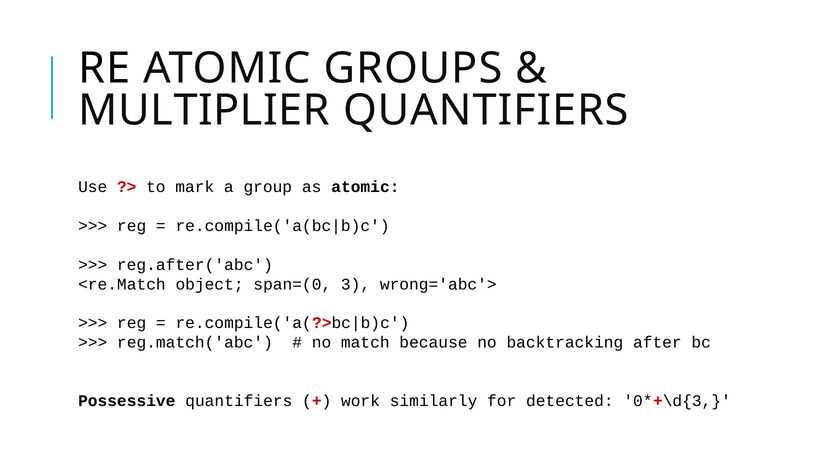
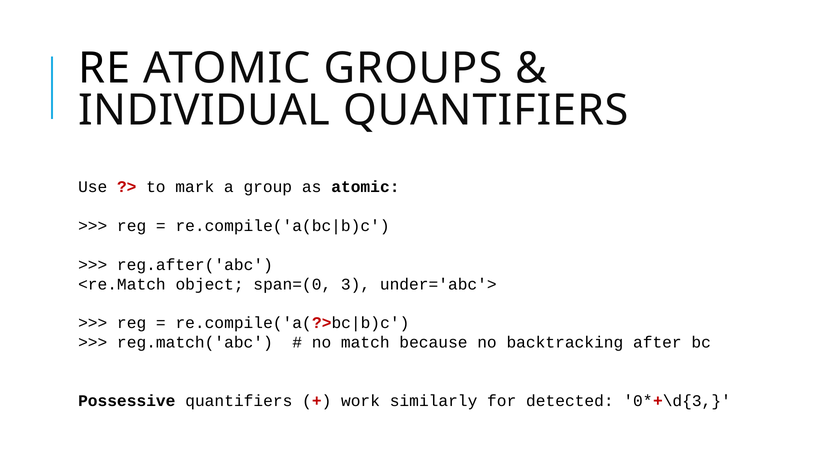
MULTIPLIER: MULTIPLIER -> INDIVIDUAL (204, 110)
wrong='abc'>: wrong='abc'> -> under='abc'> (438, 284)
